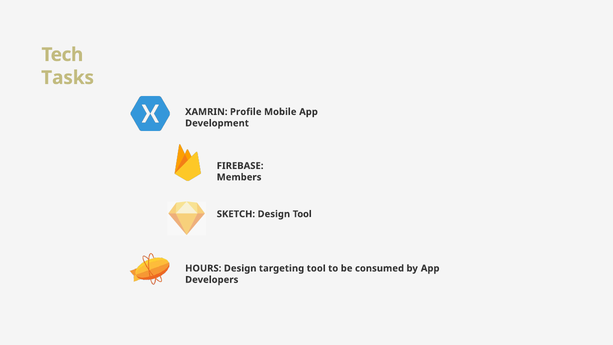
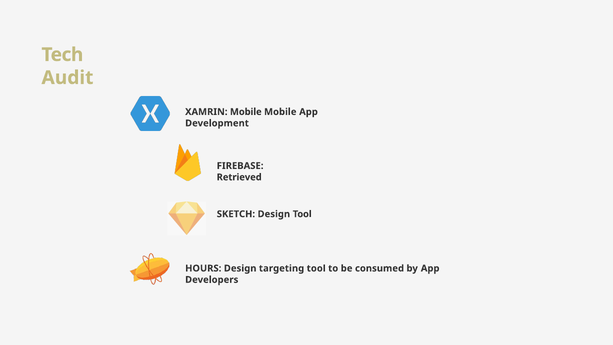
Tasks: Tasks -> Audit (67, 78)
XAMRIN Profile: Profile -> Mobile (246, 112)
Members: Members -> Retrieved (239, 177)
